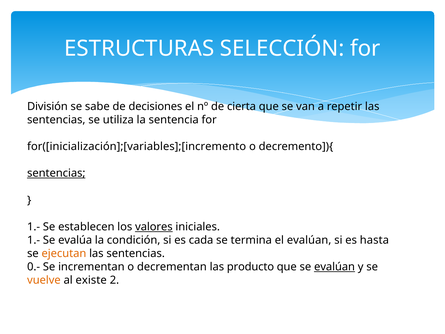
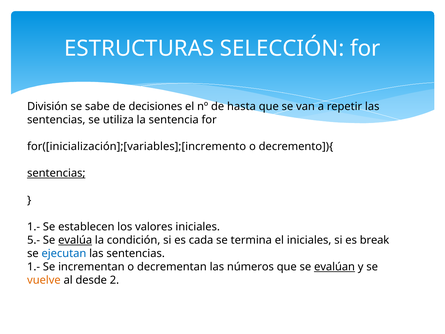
cierta: cierta -> hasta (241, 106)
valores underline: present -> none (154, 227)
1.-: 1.- -> 5.- (34, 240)
evalúa underline: none -> present (75, 240)
el evalúan: evalúan -> iniciales (309, 240)
hasta: hasta -> break (375, 240)
ejecutan colour: orange -> blue (64, 253)
0.-: 0.- -> 1.- (34, 267)
producto: producto -> números (250, 267)
existe: existe -> desde (91, 280)
